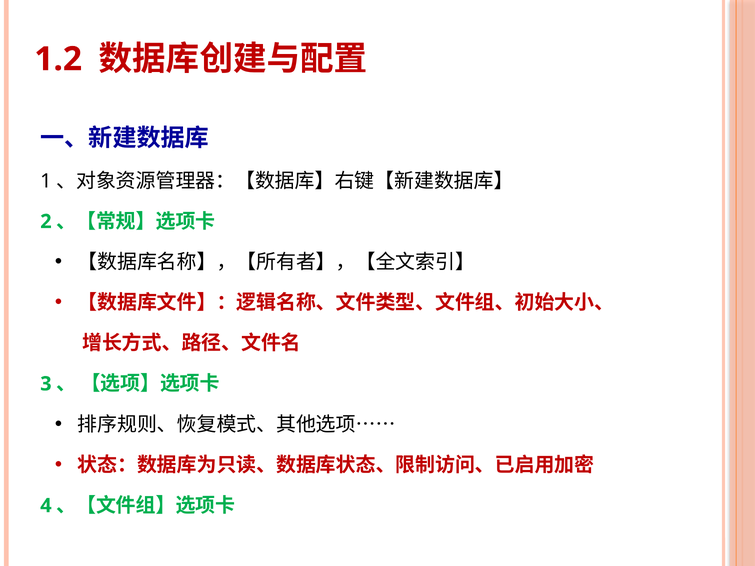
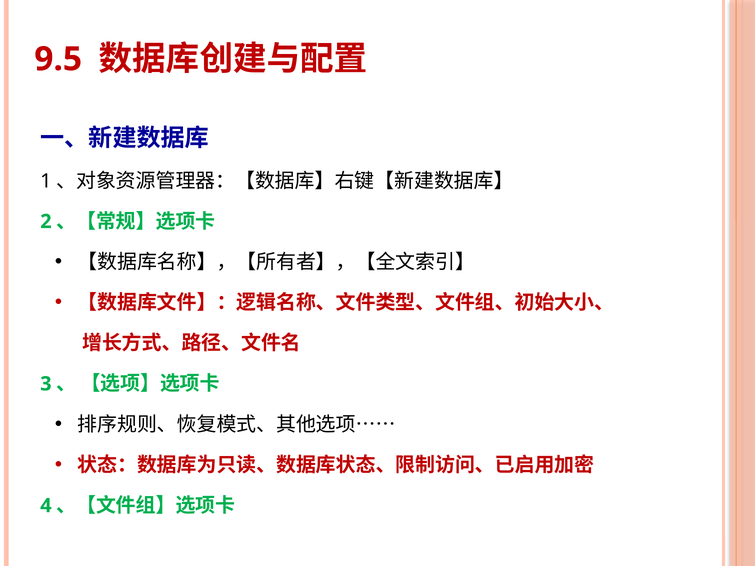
1.2: 1.2 -> 9.5 (58, 59)
